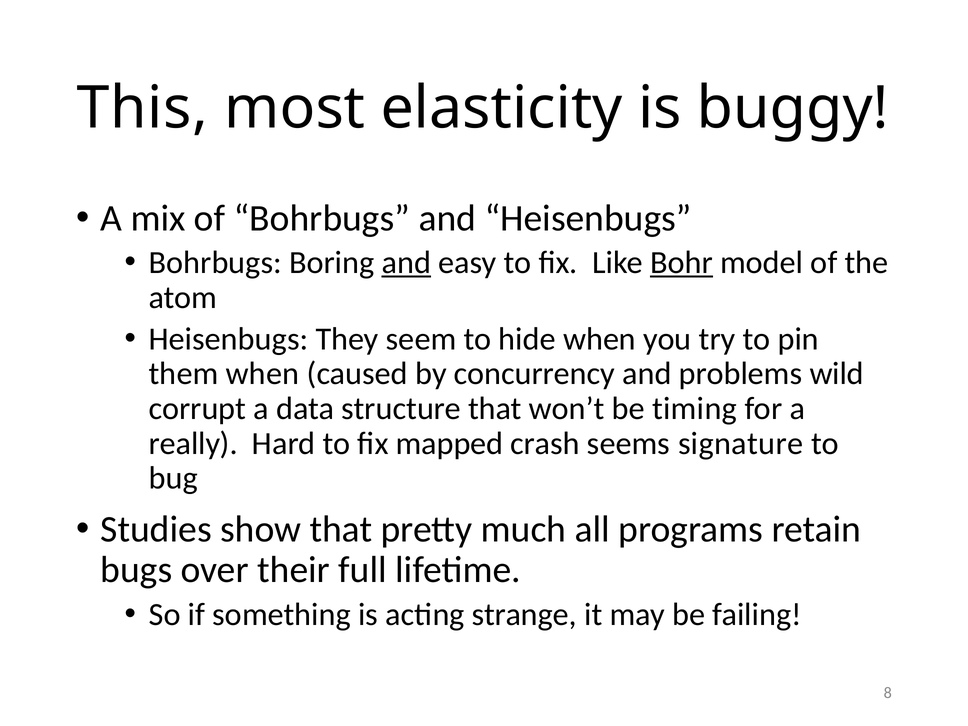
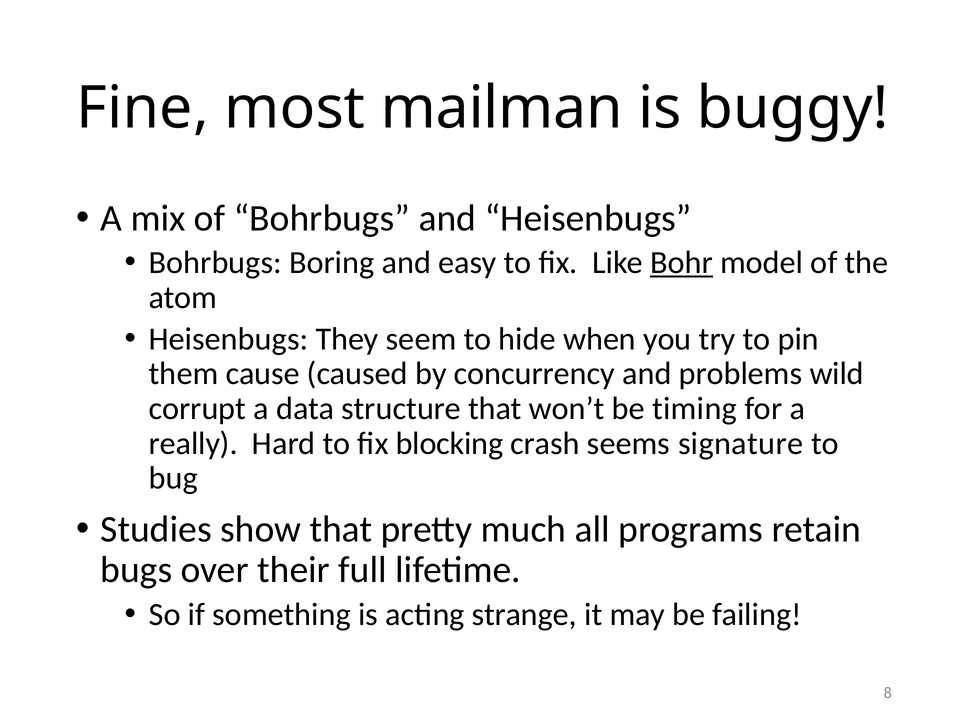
This: This -> Fine (143, 108)
elasticity: elasticity -> mailman (502, 108)
and underline: present -> none (406, 263)
them when: when -> cause (263, 374)
mapped: mapped -> blocking (450, 444)
